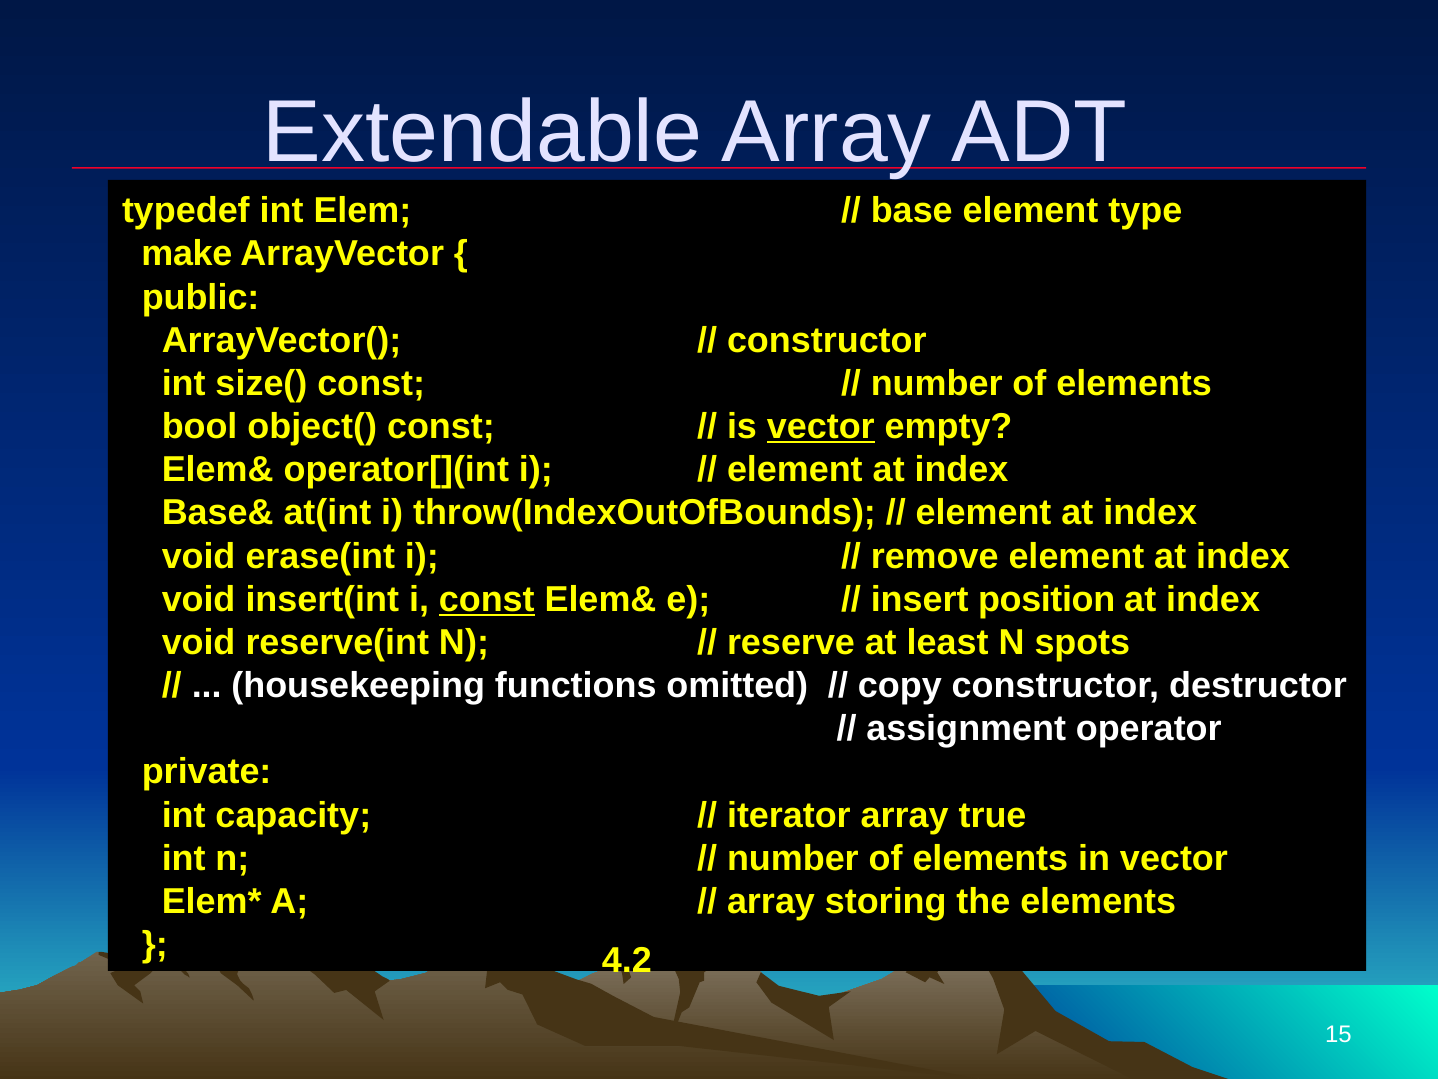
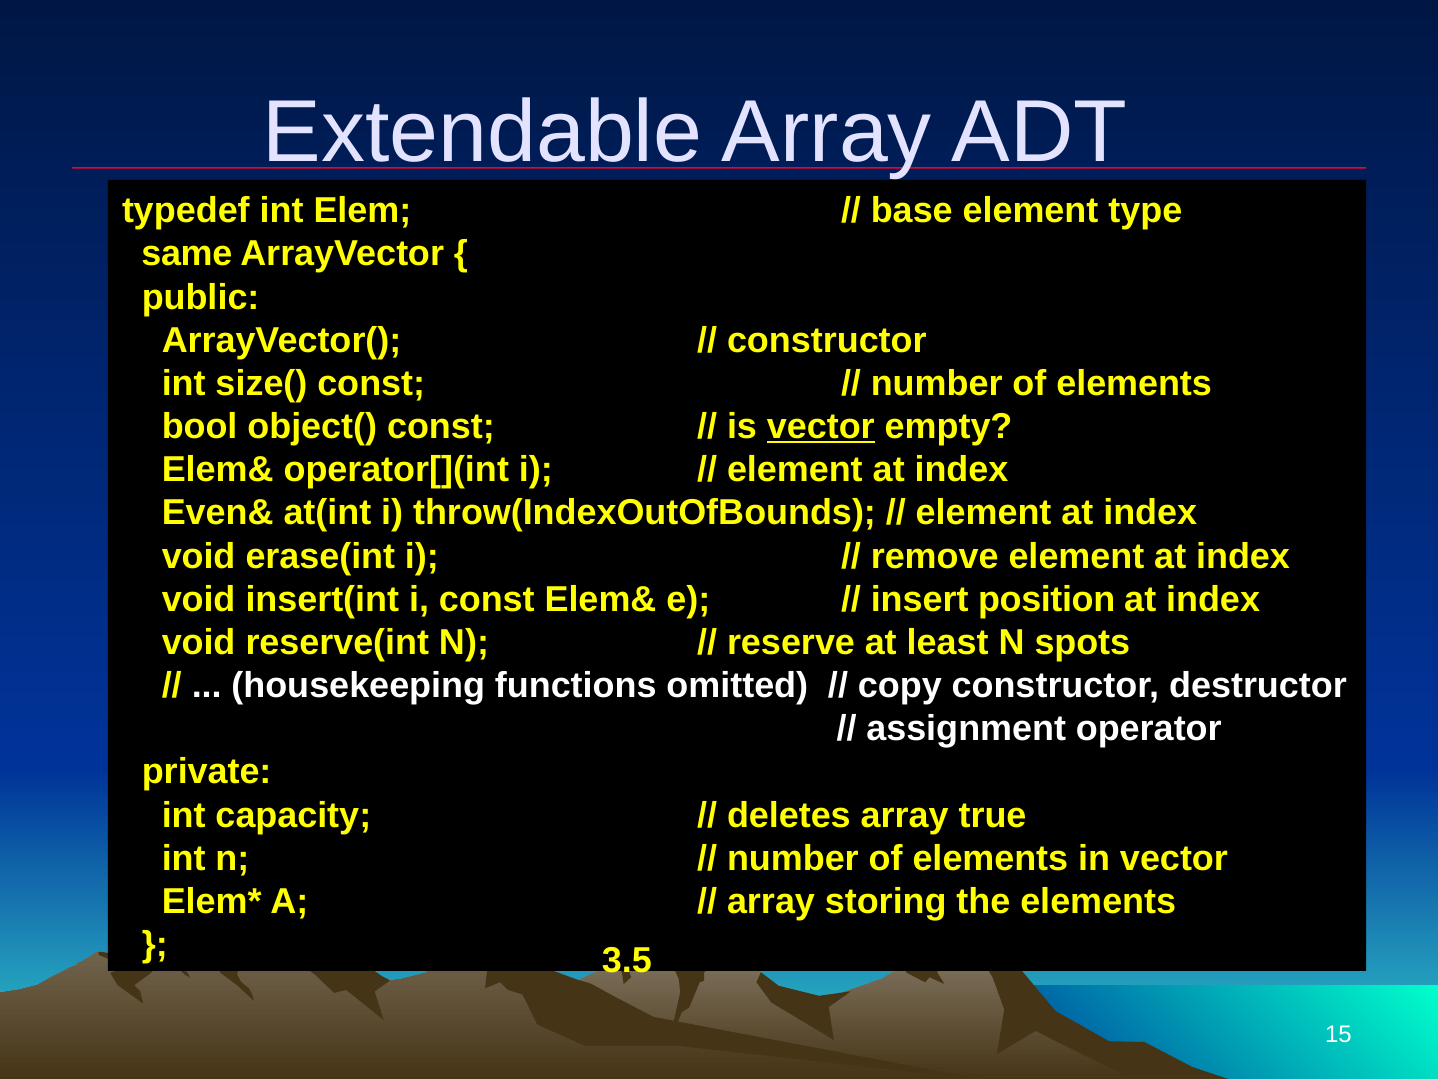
make: make -> same (187, 254)
Base&: Base& -> Even& (218, 513)
const underline: present -> none (487, 599)
iterator: iterator -> deletes (789, 815)
4.2: 4.2 -> 3.5 (627, 960)
